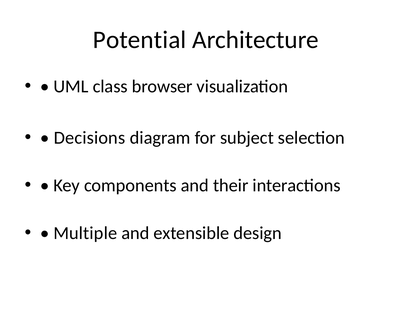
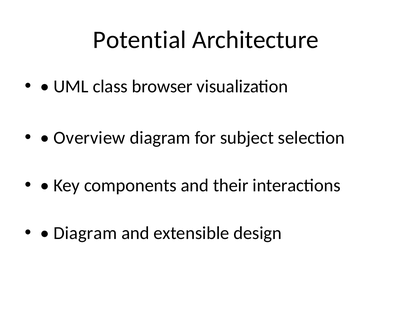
Decisions: Decisions -> Overview (90, 138)
Multiple: Multiple -> Diagram (85, 233)
